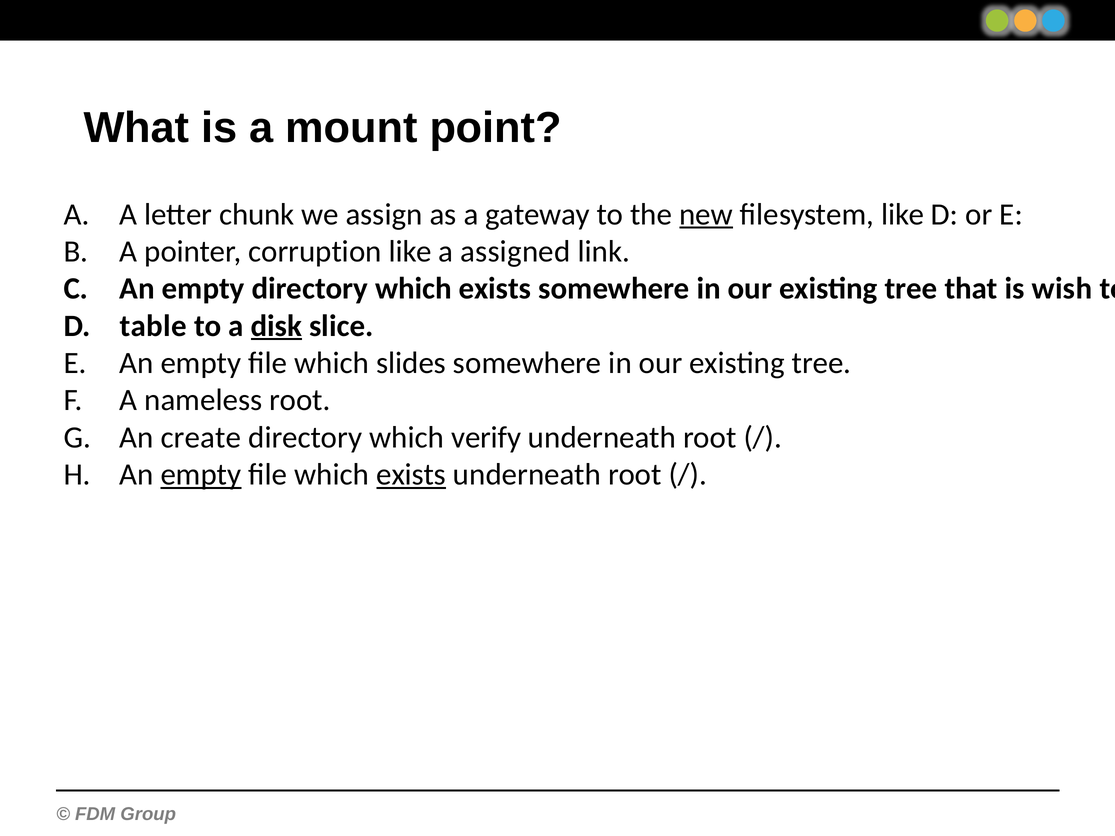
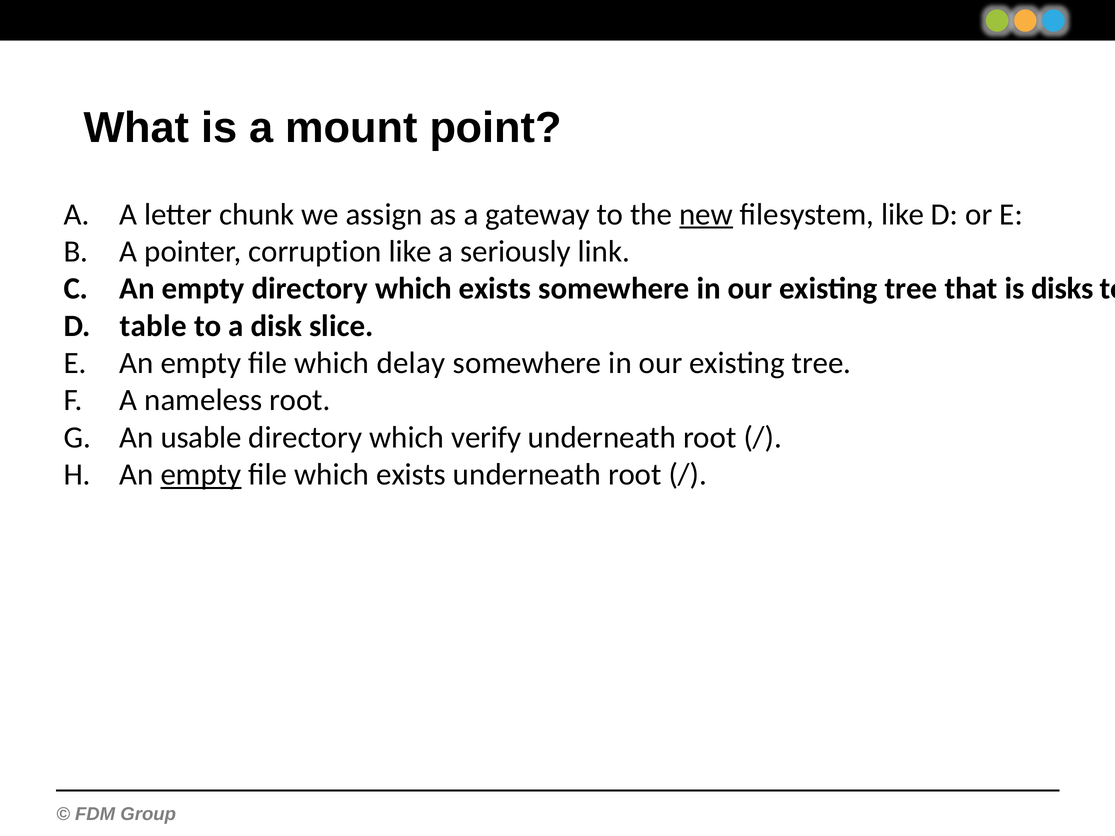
assigned: assigned -> seriously (515, 252)
wish: wish -> disks (1062, 289)
disk underline: present -> none (276, 326)
slides: slides -> delay (411, 363)
create: create -> usable (201, 437)
exists underline: present -> none (411, 475)
